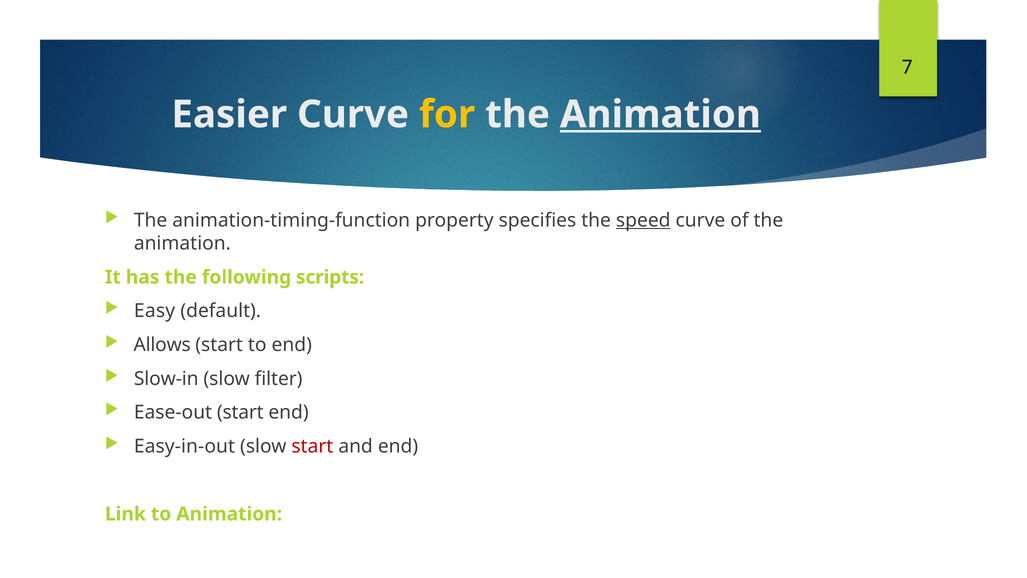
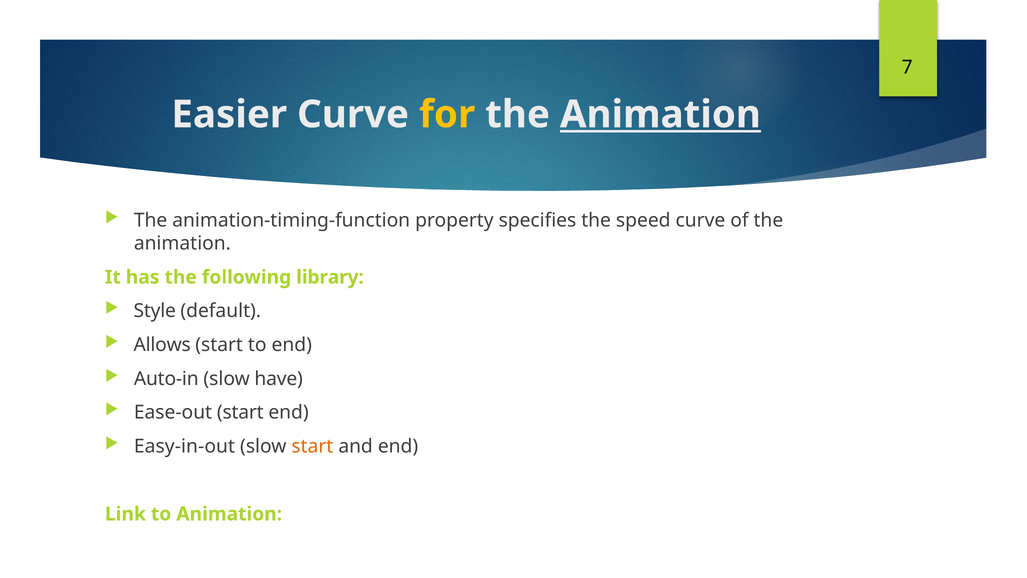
speed underline: present -> none (643, 220)
scripts: scripts -> library (330, 277)
Easy: Easy -> Style (155, 311)
Slow-in: Slow-in -> Auto-in (166, 379)
filter: filter -> have (279, 379)
start colour: red -> orange (312, 446)
